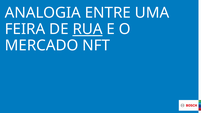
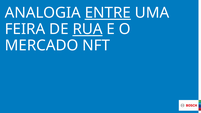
ENTRE underline: none -> present (108, 13)
